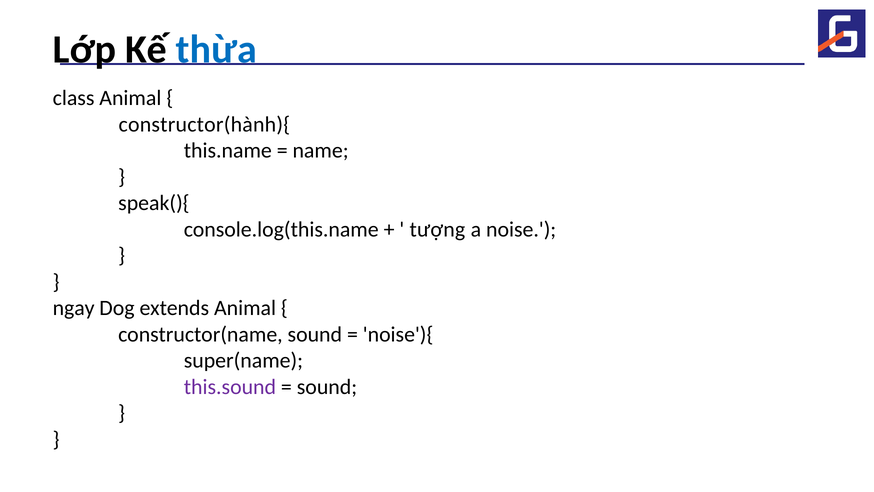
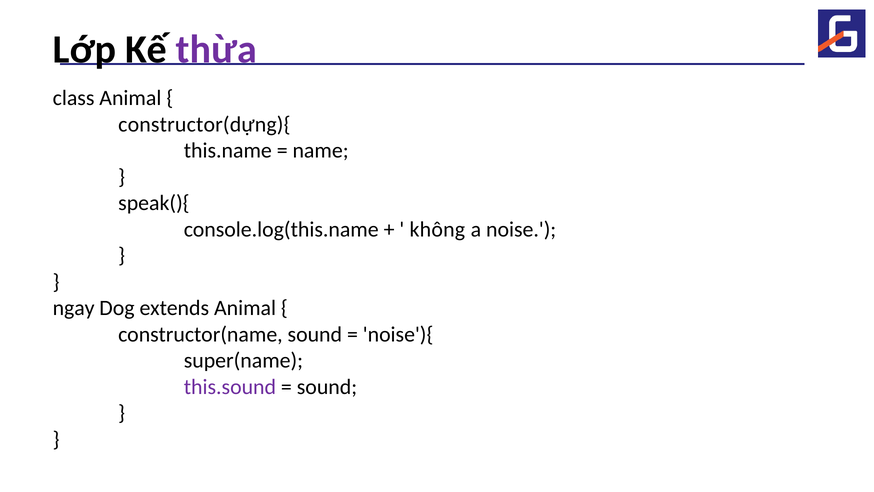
thừa colour: blue -> purple (216, 49)
constructor(hành){: constructor(hành){ -> constructor(dựng){ (204, 124)
tượng: tượng -> không (437, 229)
